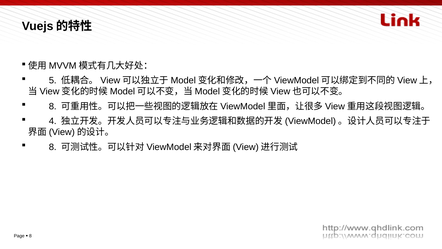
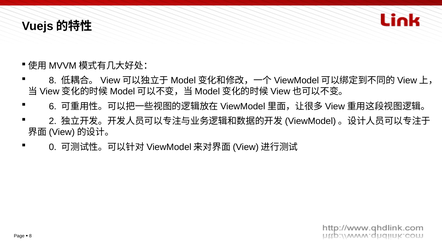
5: 5 -> 8 (53, 80)
8: 8 -> 6 (53, 106)
4: 4 -> 2 (53, 121)
8: 8 -> 0 (53, 147)
